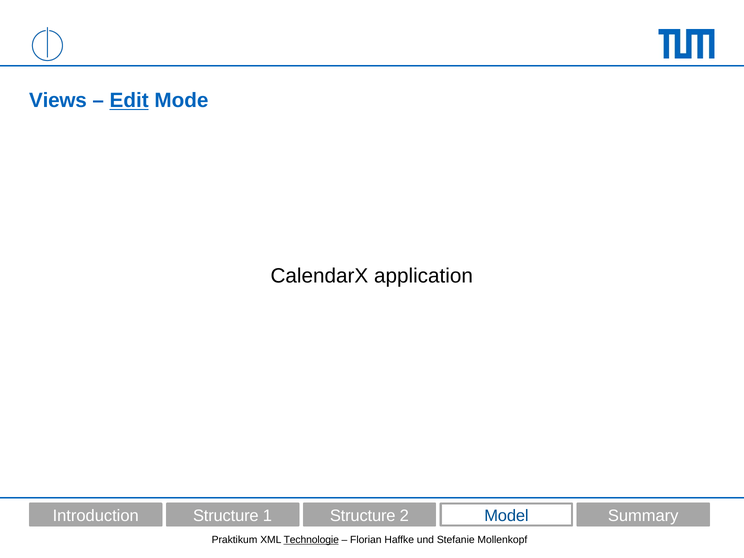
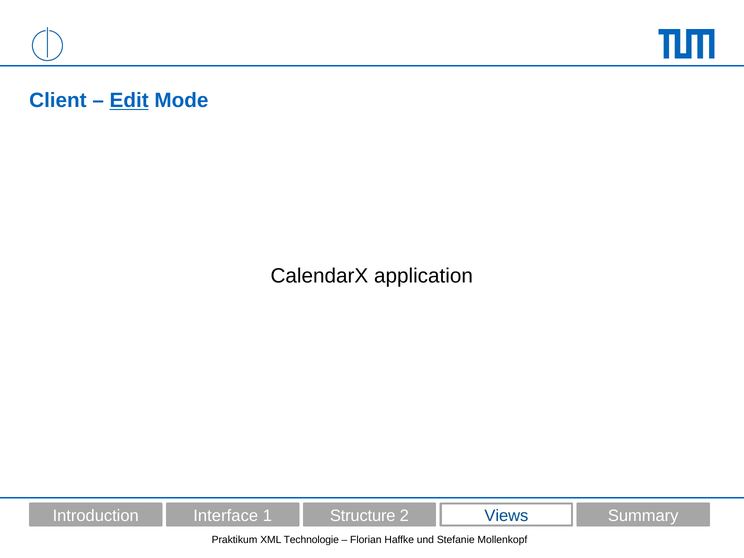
Views: Views -> Client (58, 101)
Introduction Structure: Structure -> Interface (226, 516)
Model: Model -> Views (506, 516)
Technologie underline: present -> none (311, 540)
